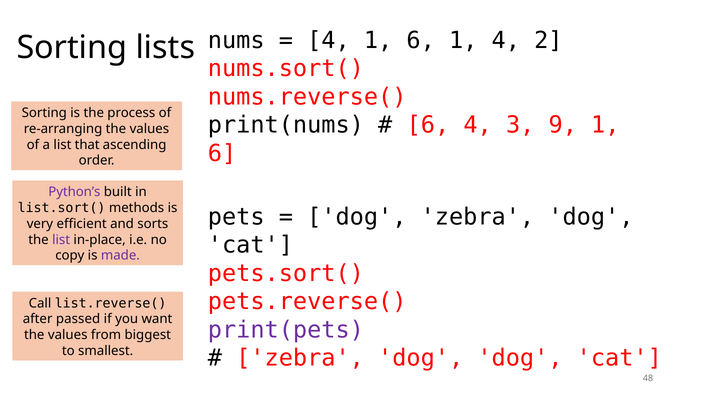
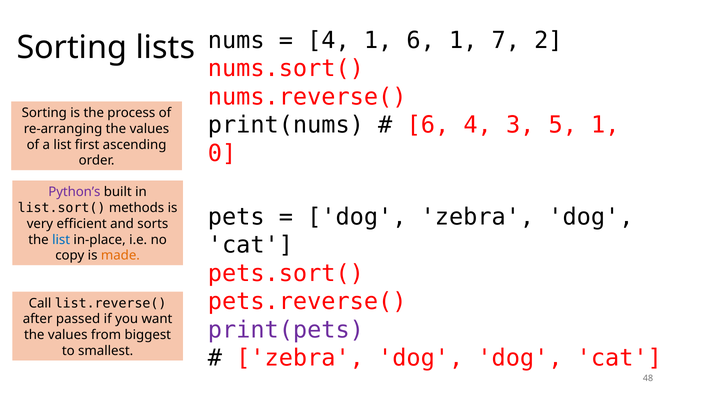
1 4: 4 -> 7 (506, 41)
9: 9 -> 5 (563, 125)
that: that -> first (87, 145)
6: 6 -> 0 (222, 154)
list colour: purple -> blue (61, 240)
made colour: purple -> orange (120, 256)
